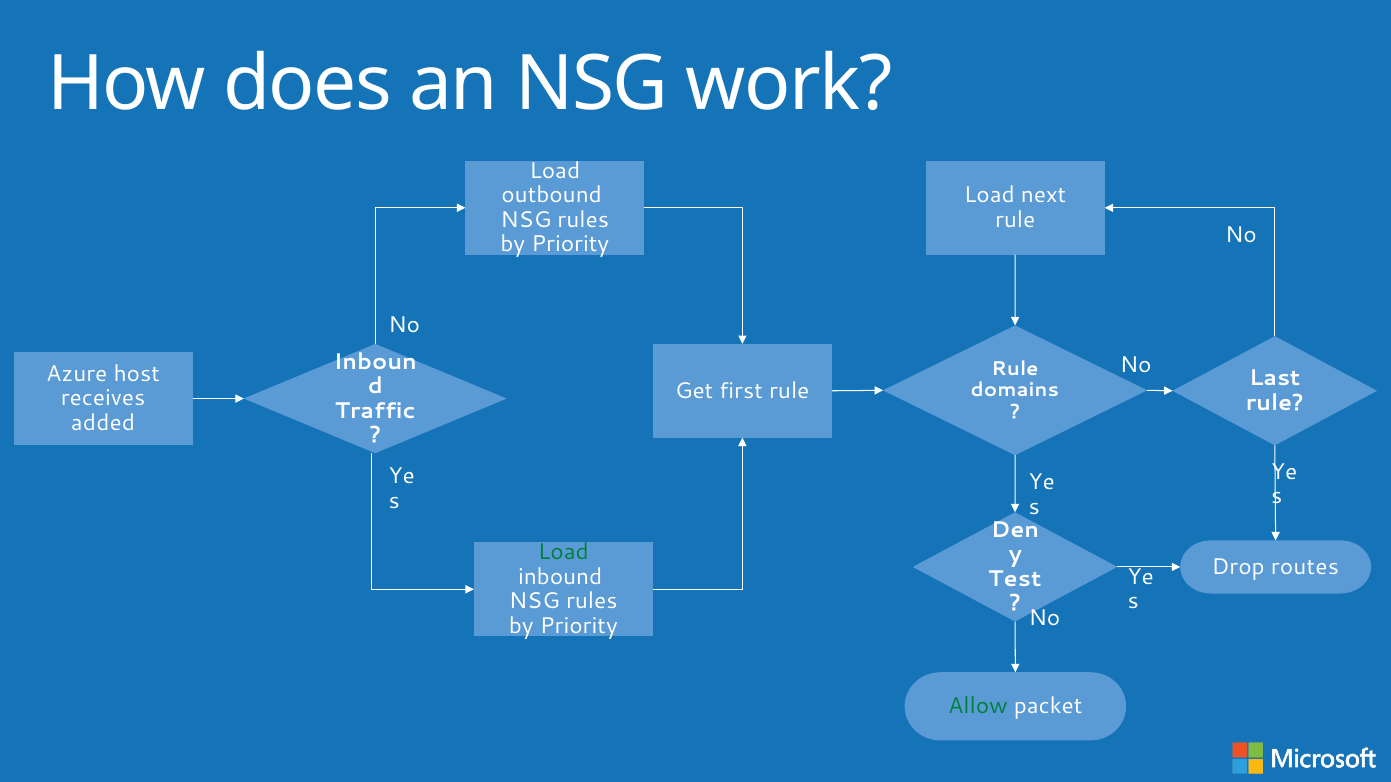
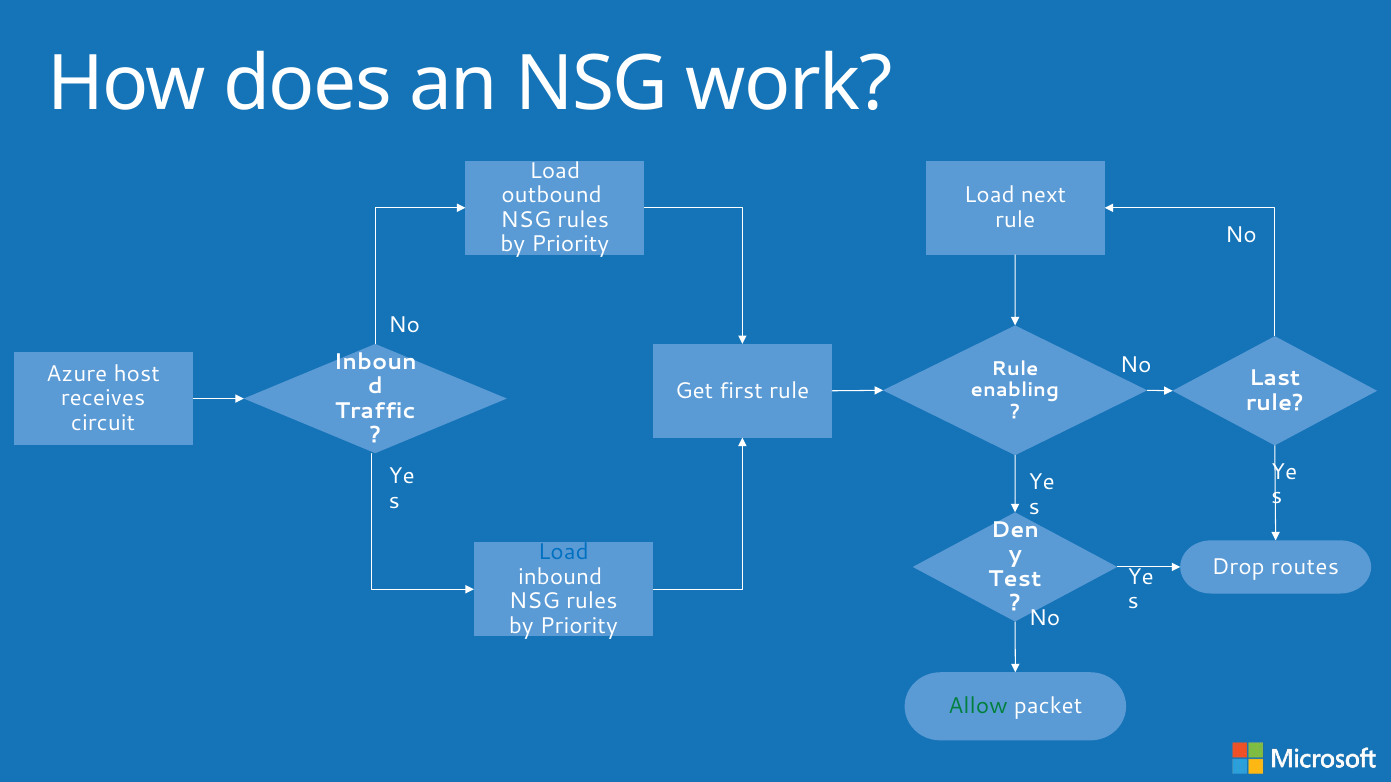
domains: domains -> enabling (1015, 390)
added: added -> circuit (103, 423)
Load colour: green -> blue (563, 553)
